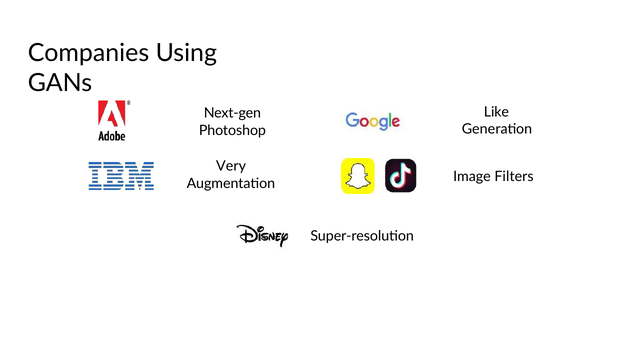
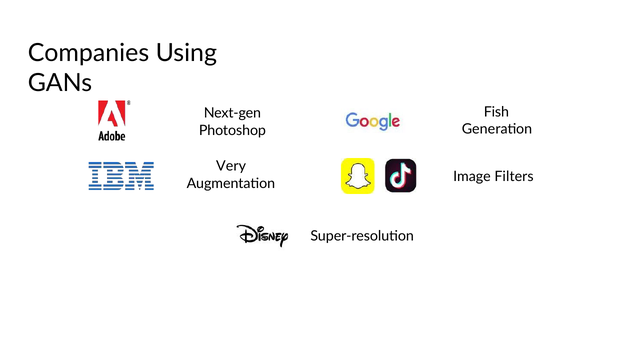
Like: Like -> Fish (496, 112)
